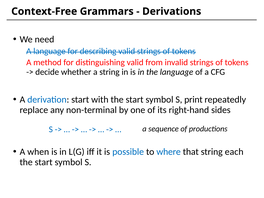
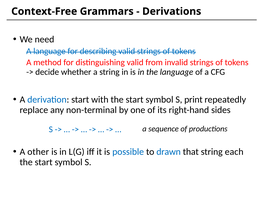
when: when -> other (38, 152)
where: where -> drawn (169, 152)
